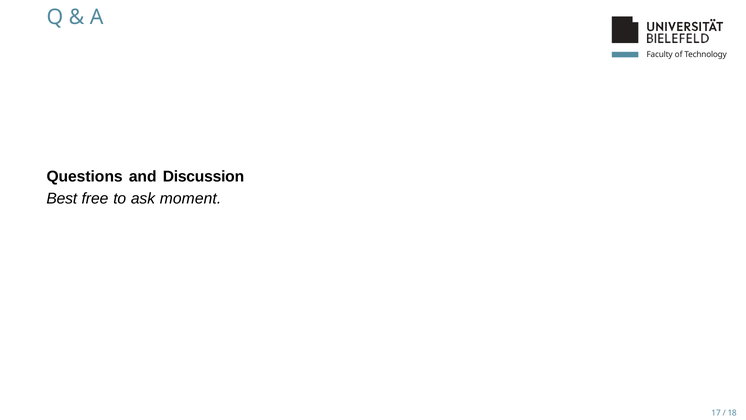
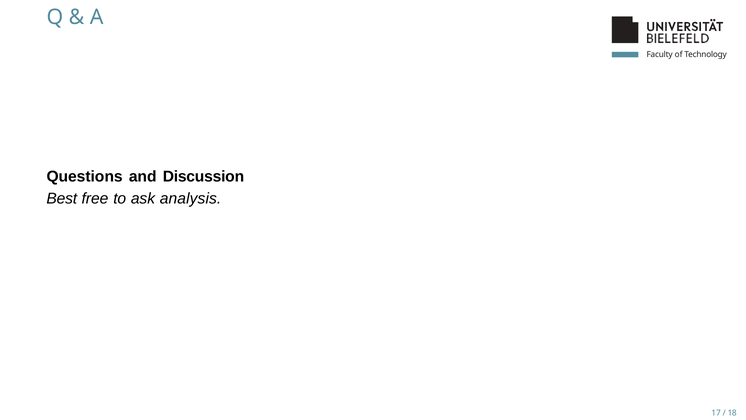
moment: moment -> analysis (191, 199)
